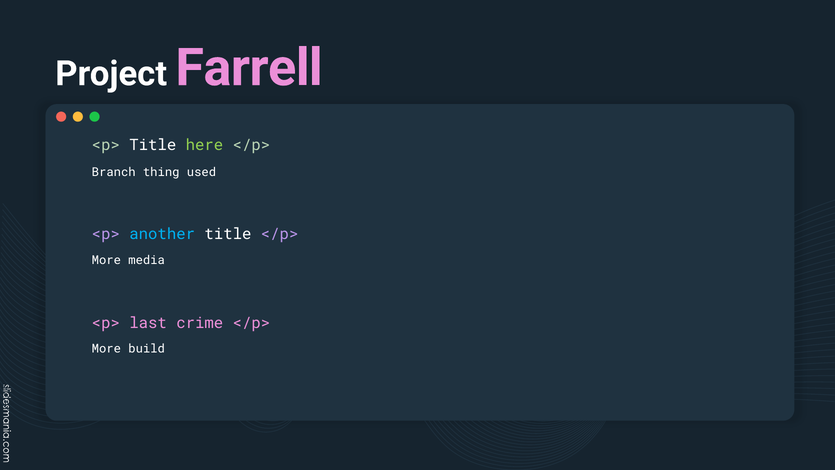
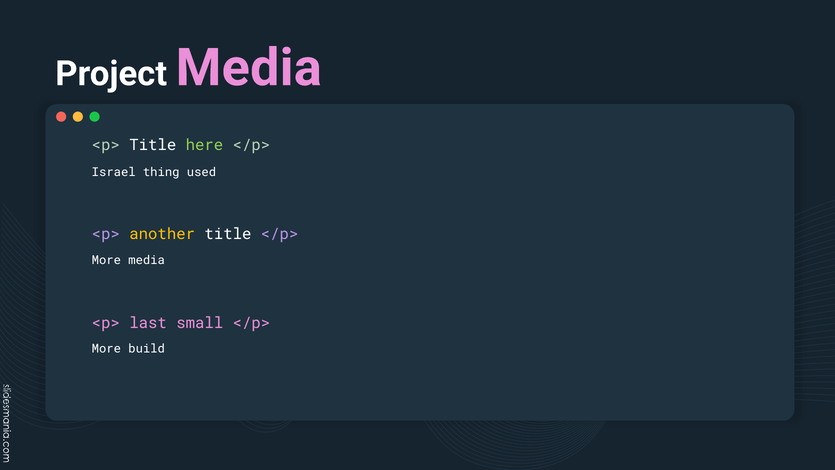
Project Farrell: Farrell -> Media (249, 68)
Branch: Branch -> Israel (114, 172)
another colour: light blue -> yellow (162, 234)
crime: crime -> small (200, 323)
